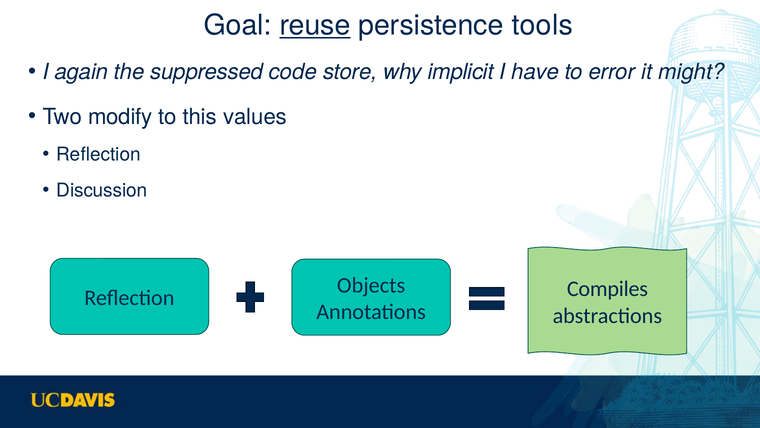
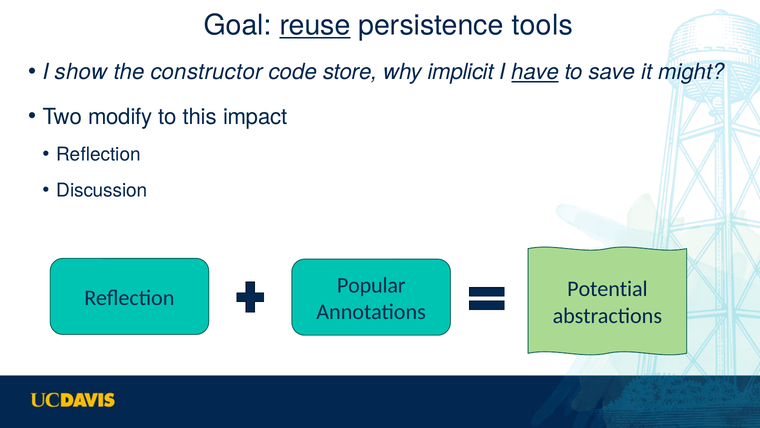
again: again -> show (81, 72)
suppressed: suppressed -> constructor (207, 72)
have underline: none -> present (535, 72)
error: error -> save (612, 72)
values: values -> impact (255, 117)
Objects: Objects -> Popular (371, 285)
Compiles: Compiles -> Potential (607, 289)
